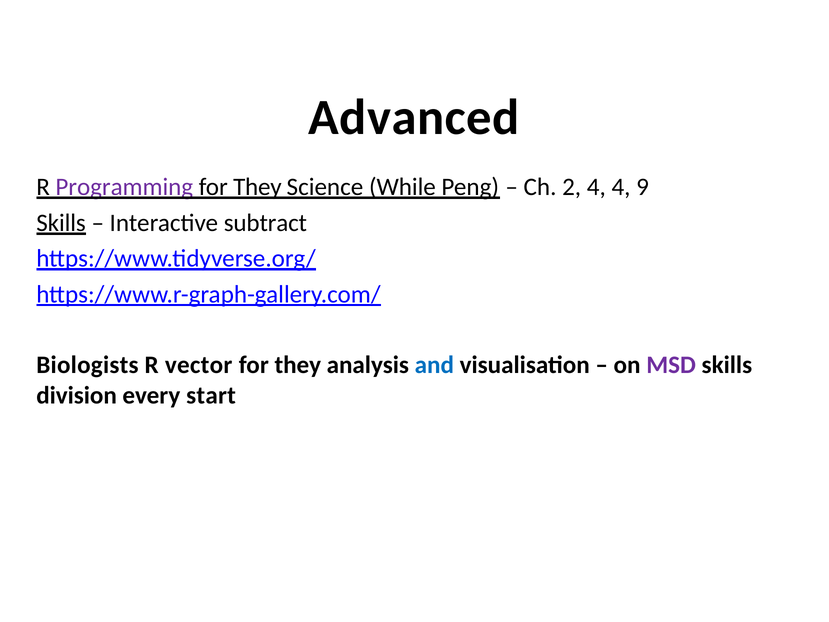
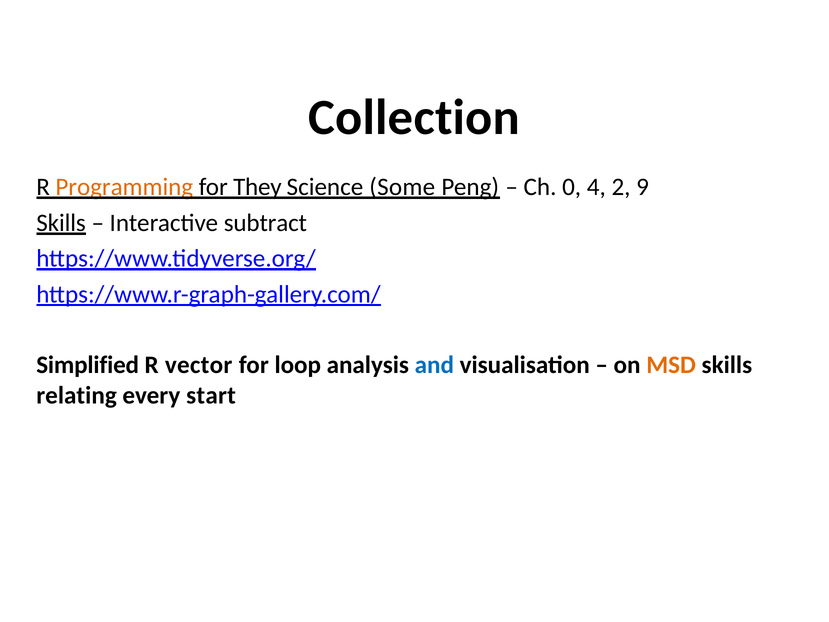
Advanced: Advanced -> Collection (414, 117)
Programming colour: purple -> orange (124, 187)
While: While -> Some (402, 187)
2: 2 -> 0 (572, 187)
4 4: 4 -> 2 (621, 187)
Biologists: Biologists -> Simplified (88, 365)
they: they -> loop (298, 365)
MSD colour: purple -> orange (671, 365)
division: division -> relating (77, 395)
